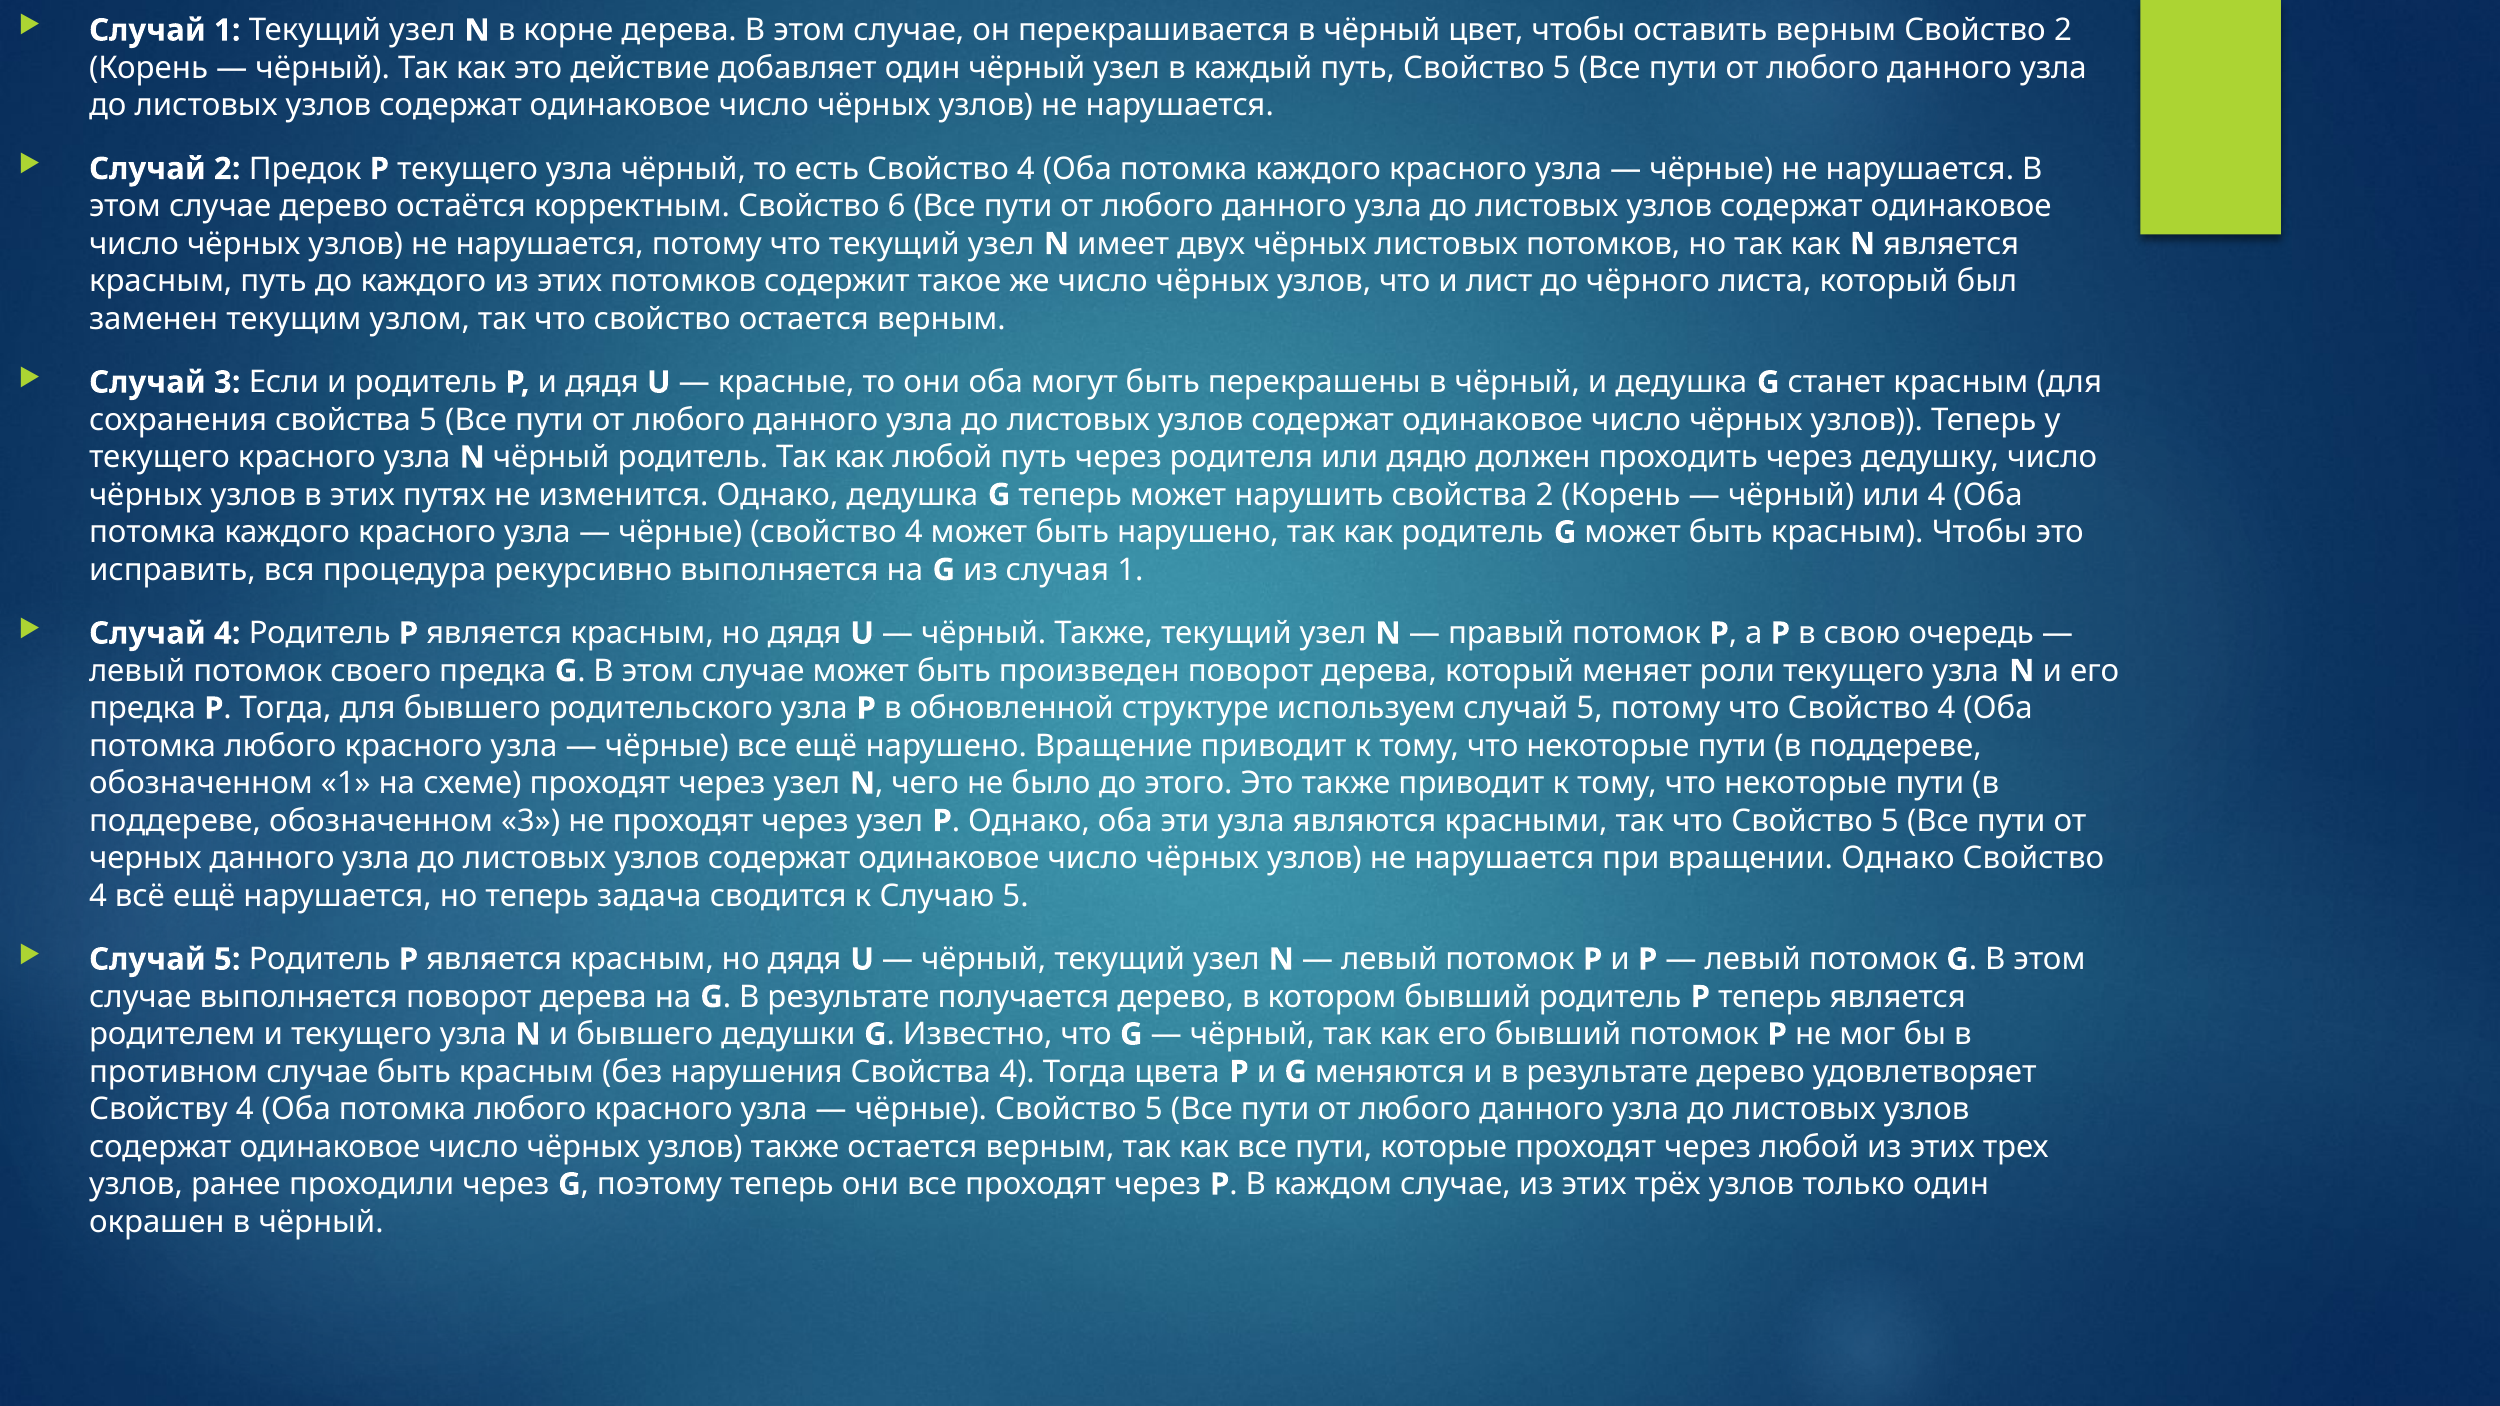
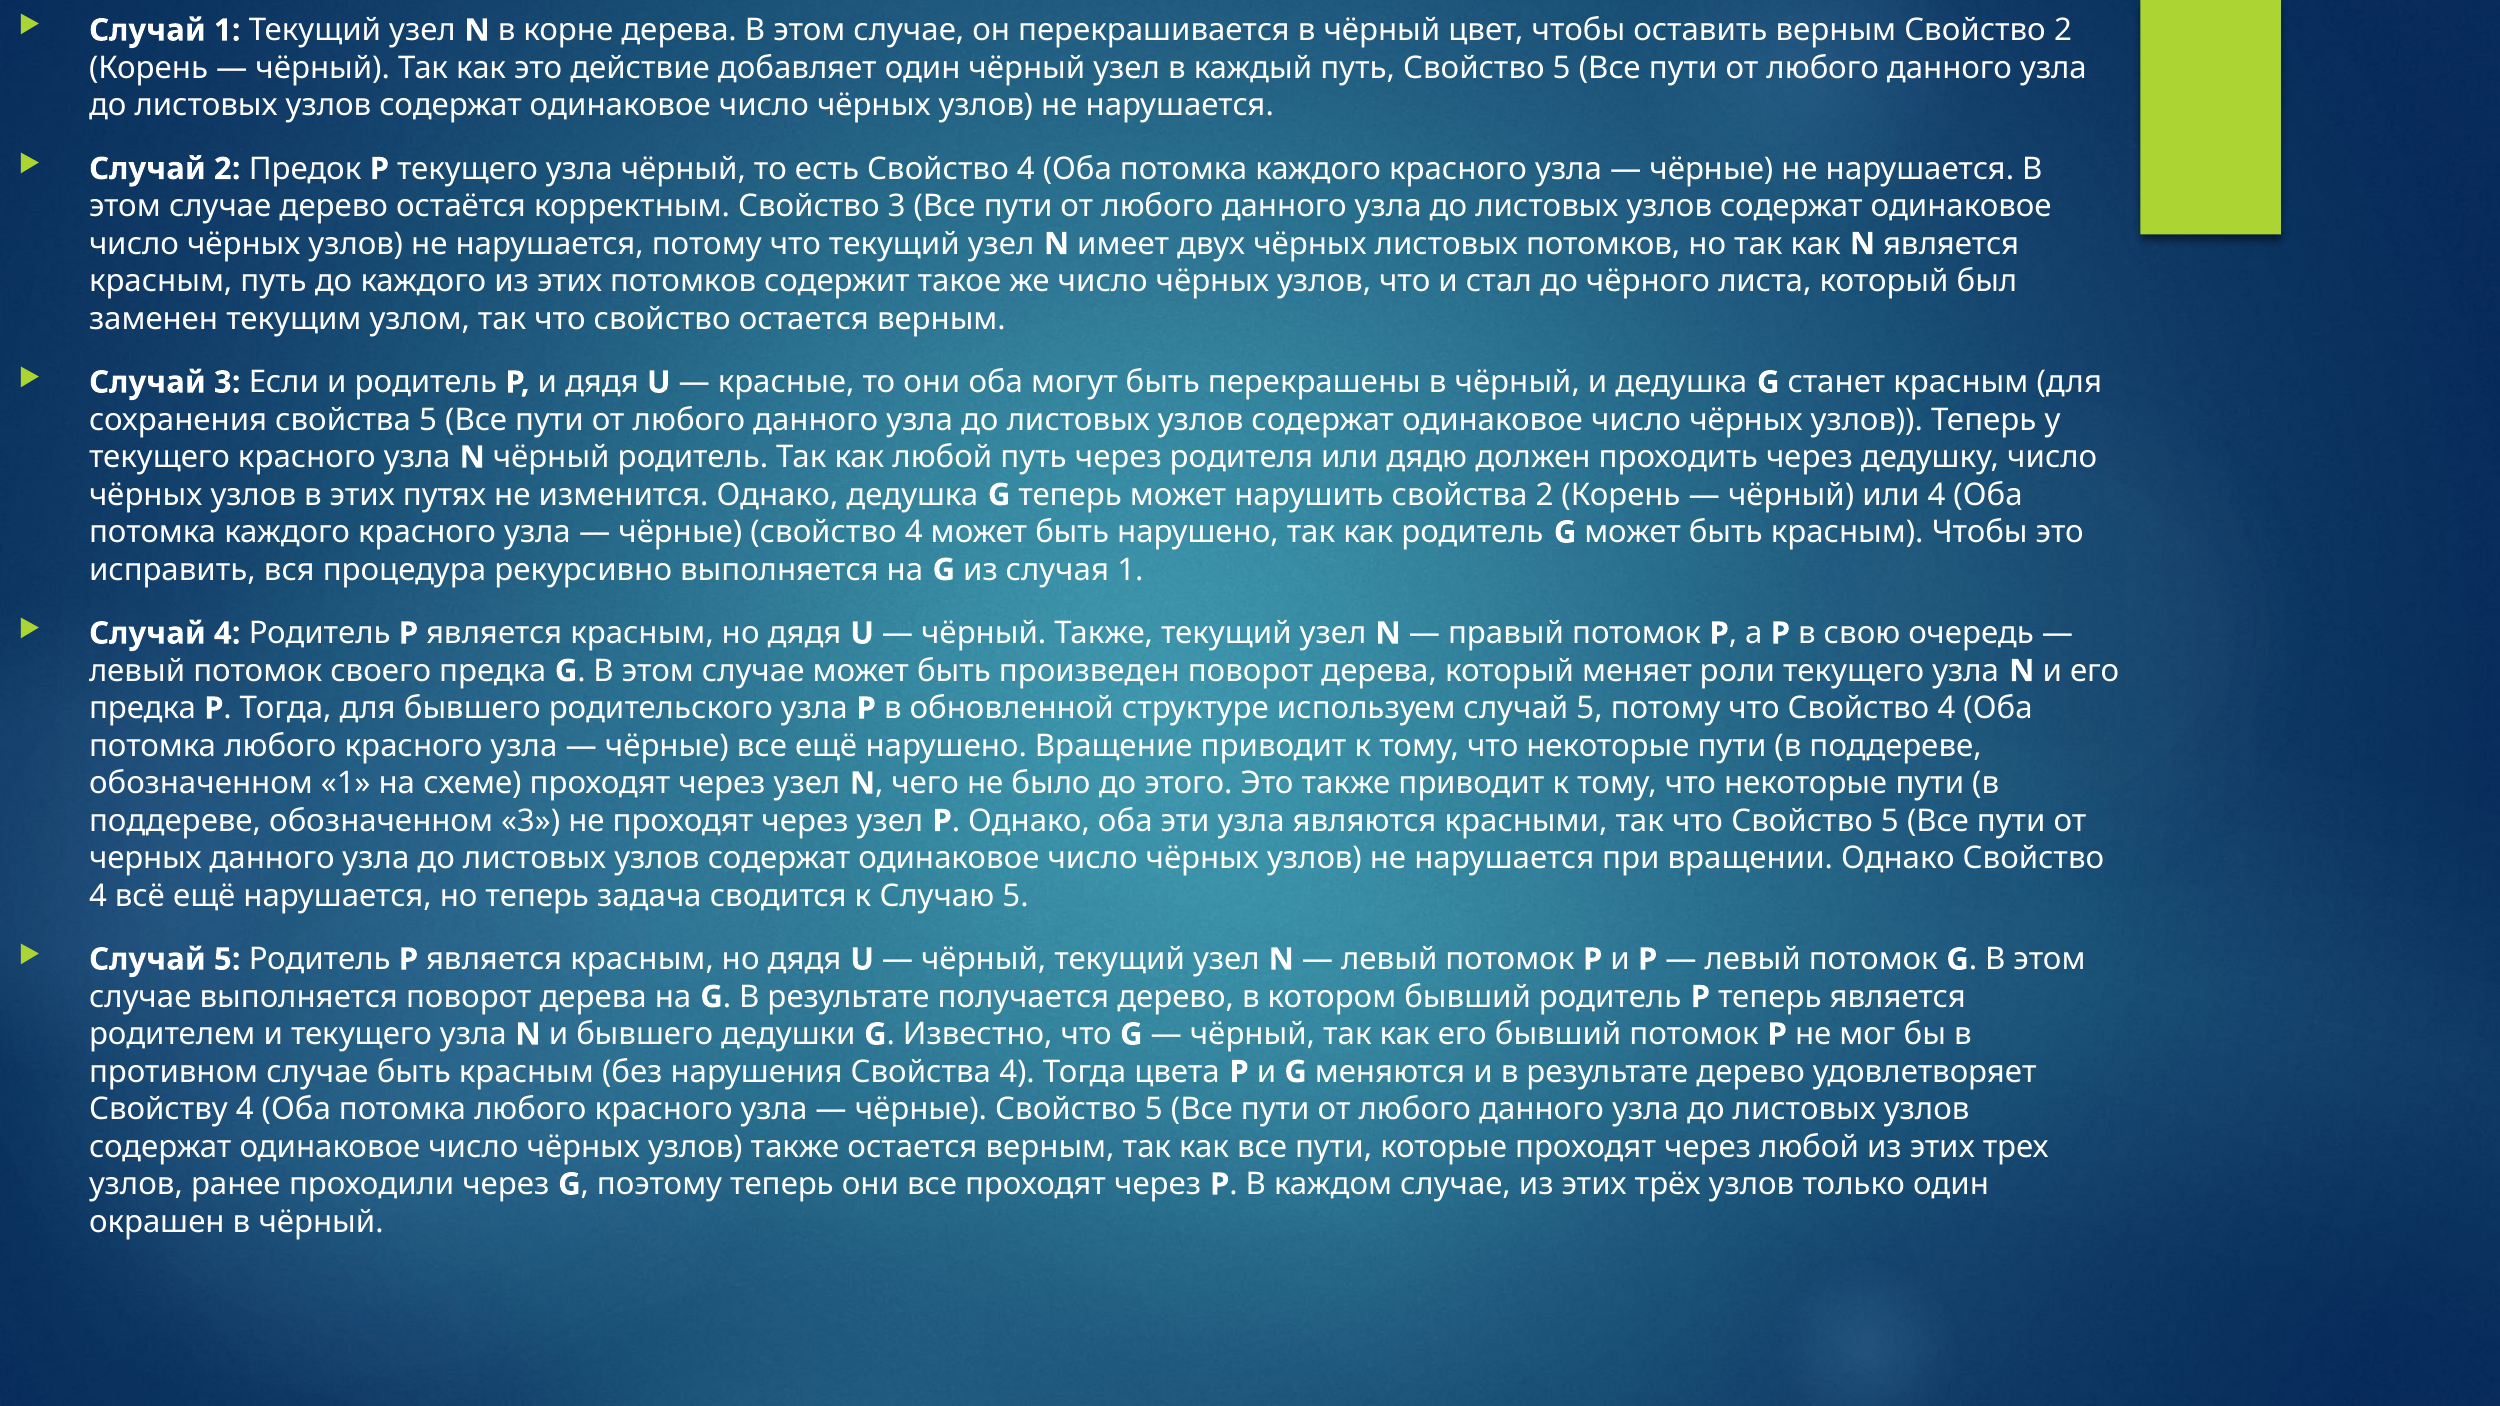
Свойство 6: 6 -> 3 (897, 206)
лист: лист -> стал (1499, 281)
